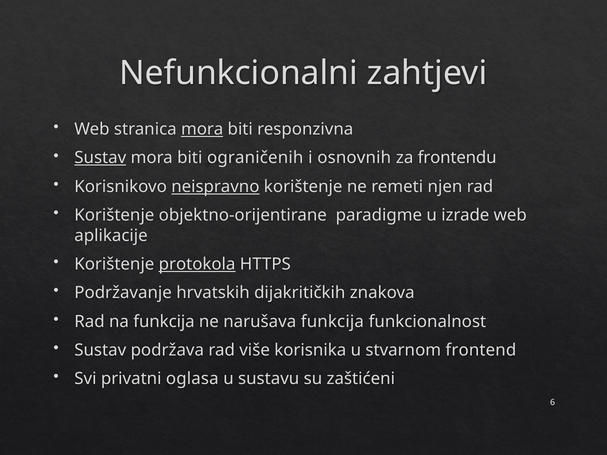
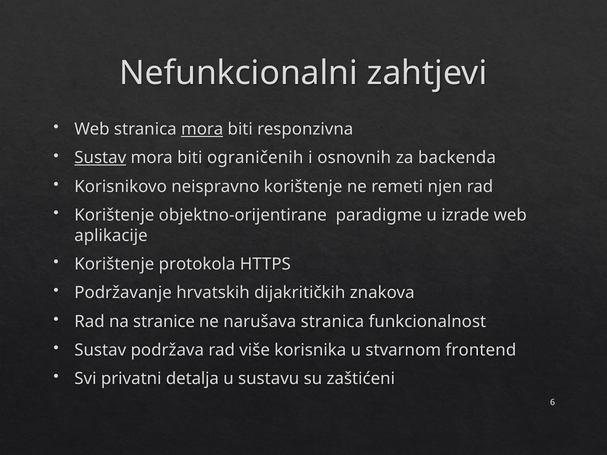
frontendu: frontendu -> backenda (457, 158)
neispravno underline: present -> none (215, 187)
protokola underline: present -> none (197, 264)
na funkcija: funkcija -> stranice (164, 322)
narušava funkcija: funkcija -> stranica (332, 322)
oglasa: oglasa -> detalja (192, 379)
